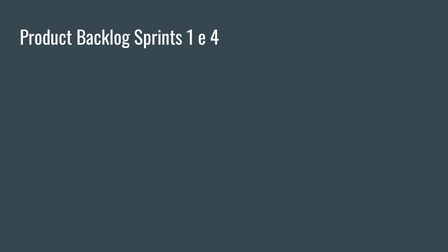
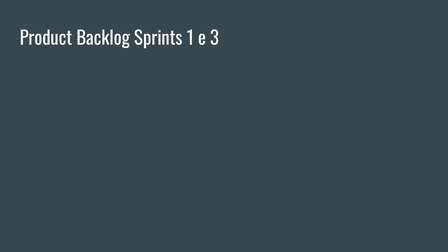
4: 4 -> 3 (215, 39)
